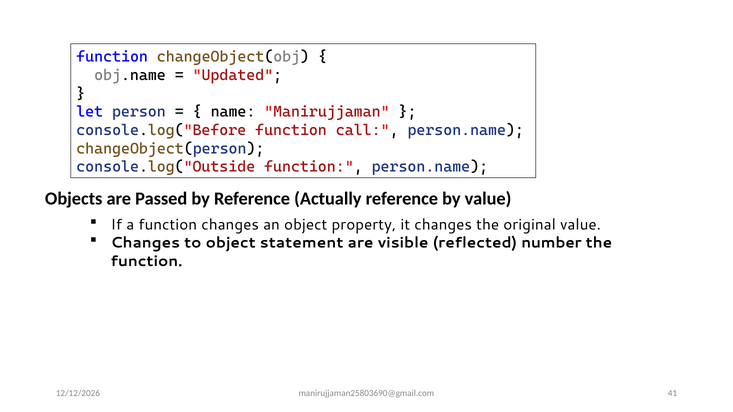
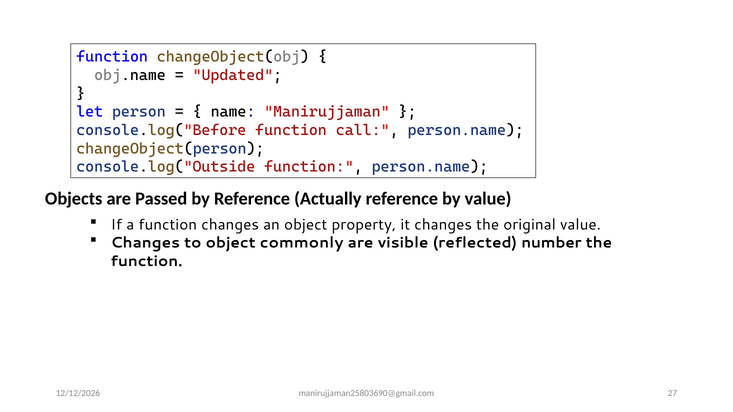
statement: statement -> commonly (302, 243)
41: 41 -> 27 (672, 394)
